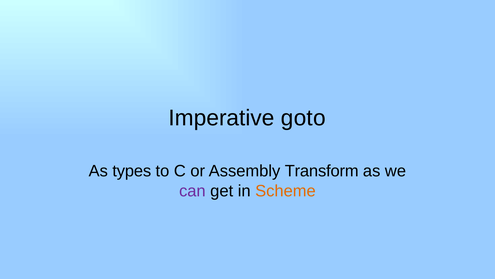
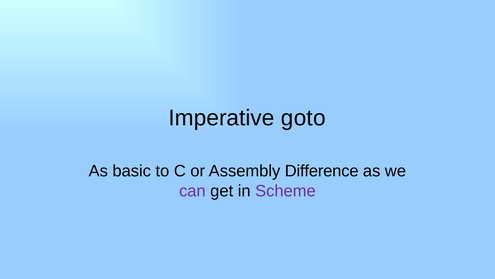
types: types -> basic (132, 171)
Transform: Transform -> Difference (322, 171)
Scheme colour: orange -> purple (285, 190)
